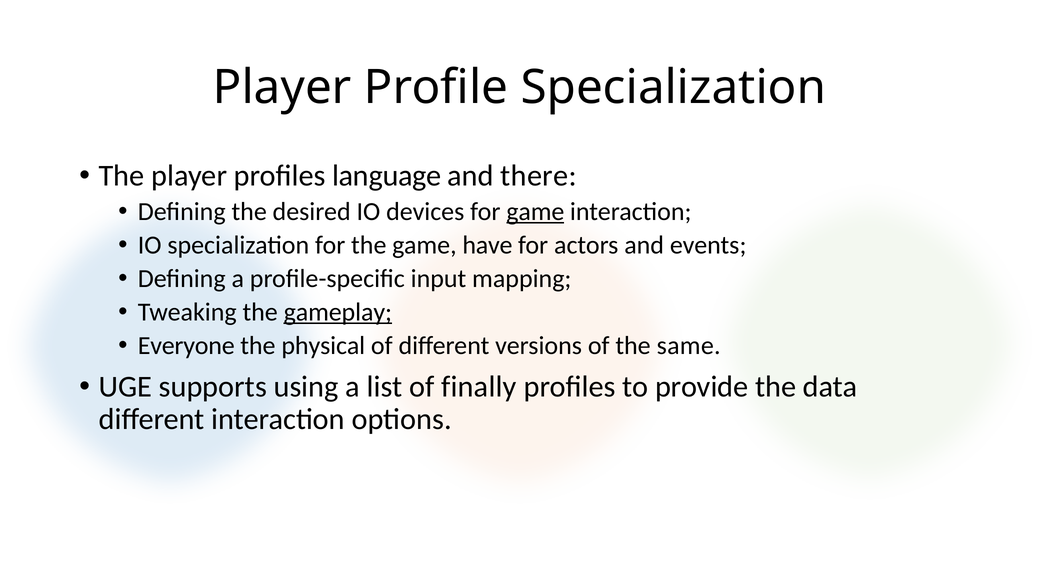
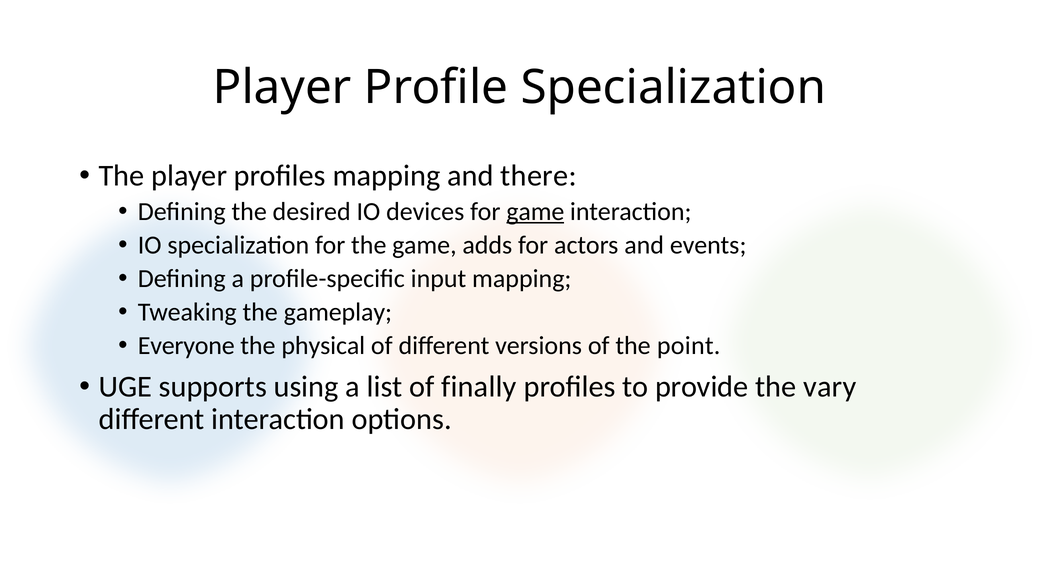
profiles language: language -> mapping (387, 176)
have: have -> adds (487, 245)
gameplay underline: present -> none (338, 312)
same: same -> point (689, 346)
data: data -> vary (830, 387)
